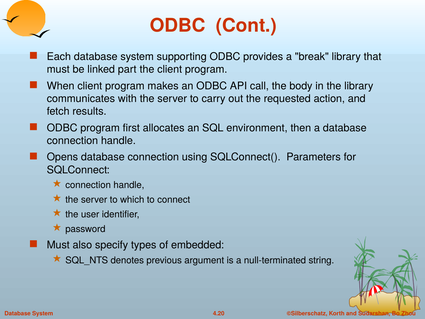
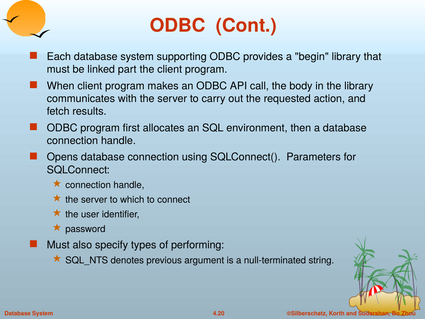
break: break -> begin (312, 57)
embedded: embedded -> performing (198, 245)
